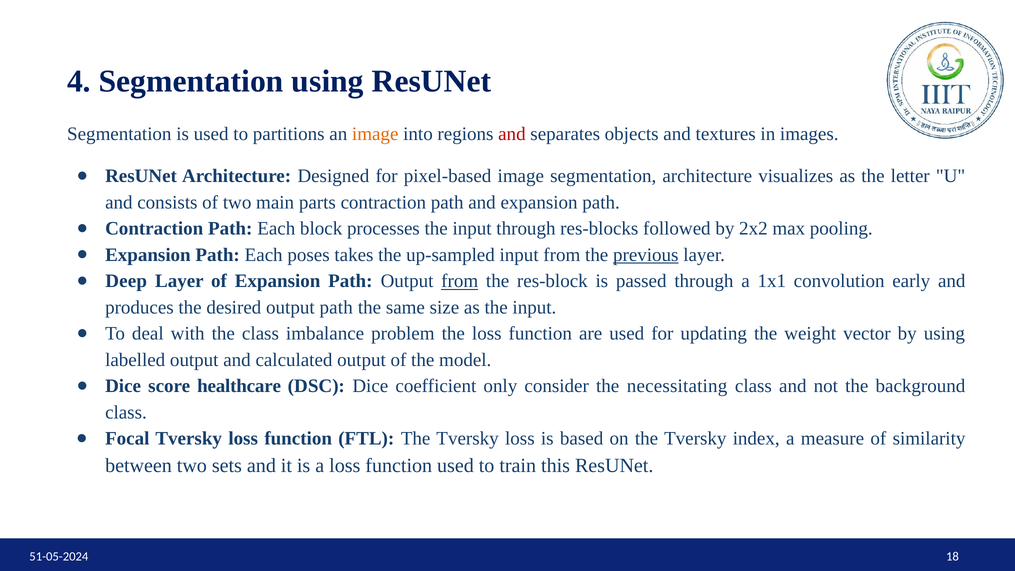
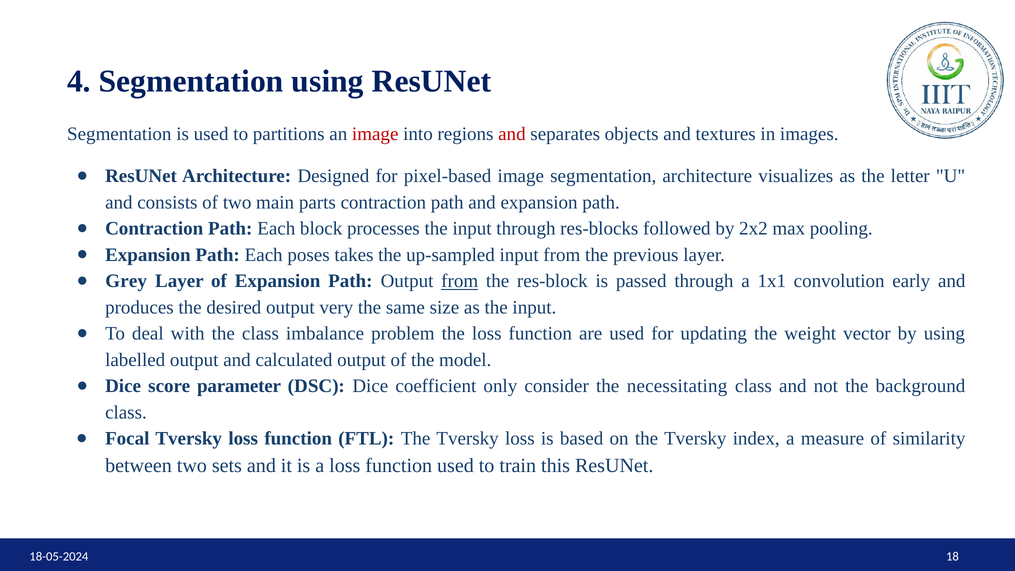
image colour: orange -> red (375, 134)
previous underline: present -> none (646, 255)
Deep: Deep -> Grey (126, 281)
output path: path -> very (336, 307)
healthcare: healthcare -> parameter (239, 386)
51-05-2024: 51-05-2024 -> 18-05-2024 (59, 556)
